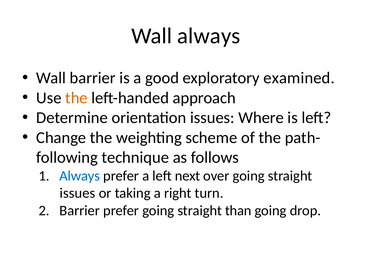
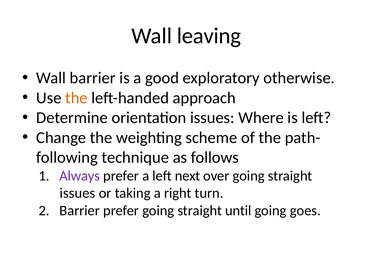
Wall always: always -> leaving (209, 36)
examined: examined -> otherwise (299, 78)
Always colour: blue -> purple (80, 176)
than: than -> until (238, 211)
drop: drop -> goes (305, 211)
